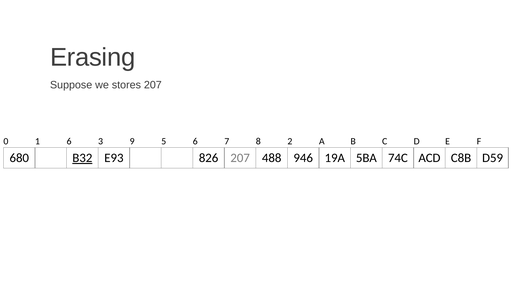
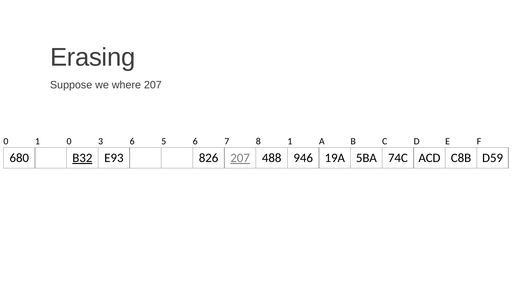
stores: stores -> where (126, 85)
1 6: 6 -> 0 (69, 142)
3 9: 9 -> 6 (132, 142)
8 2: 2 -> 1 (290, 142)
207 underline: none -> present (240, 158)
